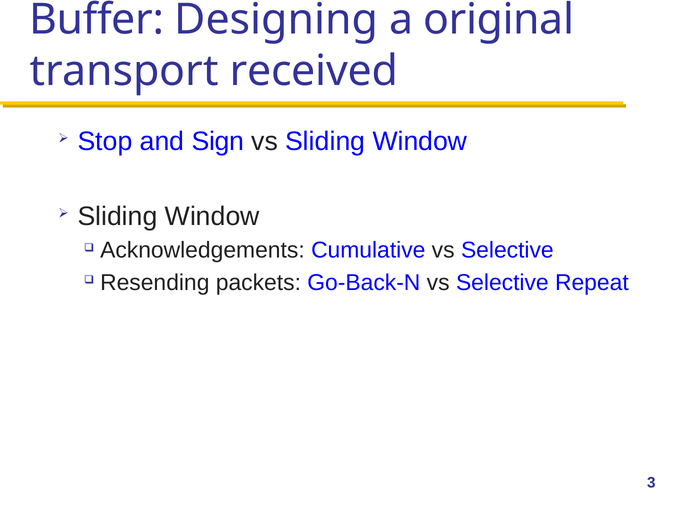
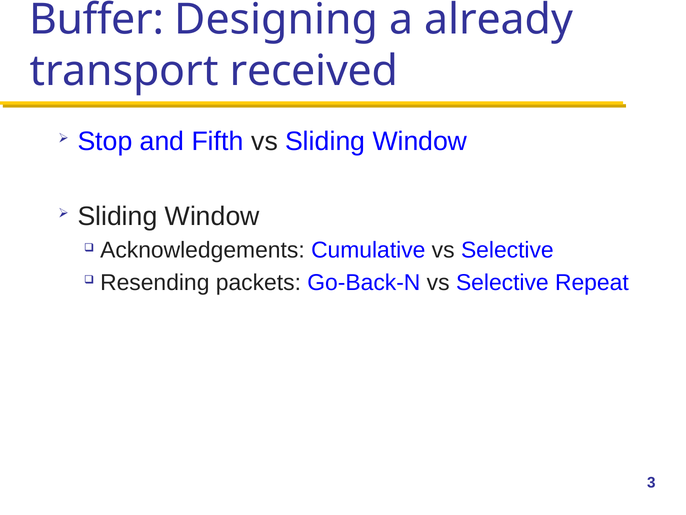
original: original -> already (499, 19)
Sign: Sign -> Fifth (218, 141)
